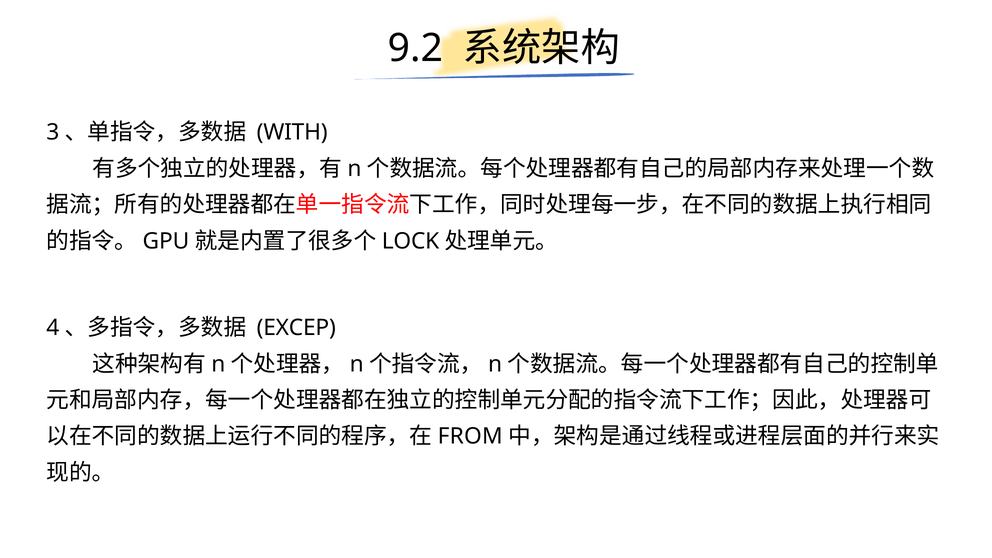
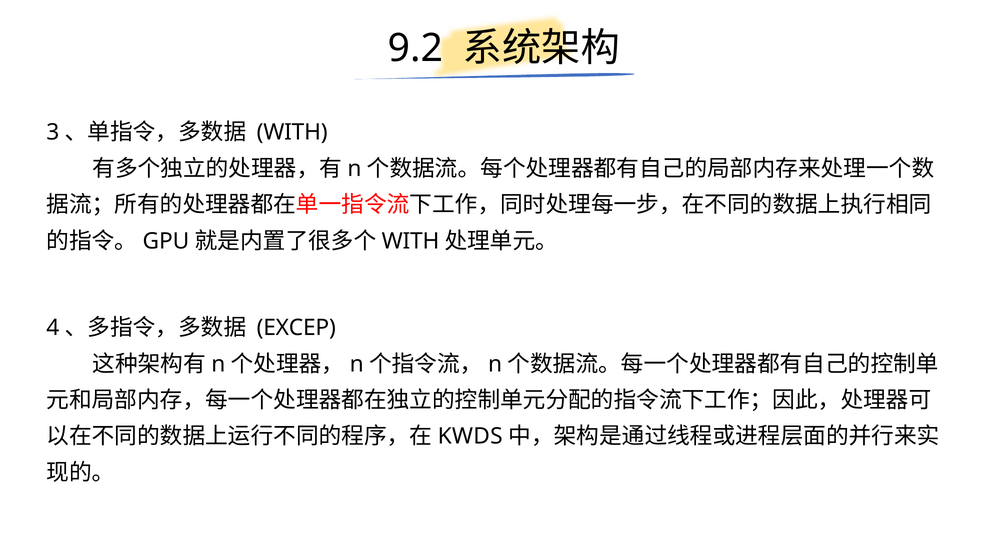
LOCK: LOCK -> WITH (411, 241)
FROM: FROM -> KWDS (470, 436)
